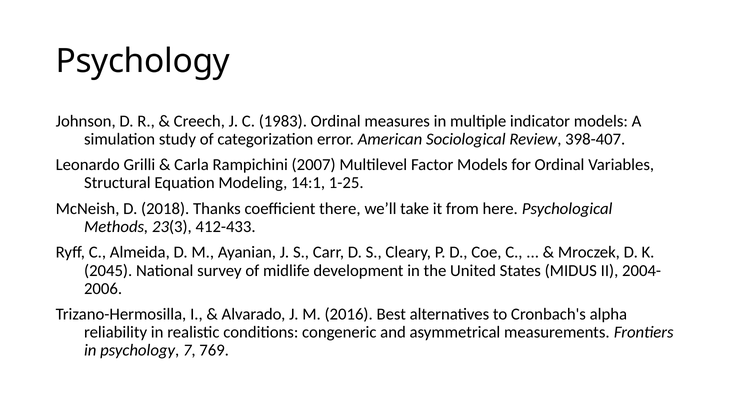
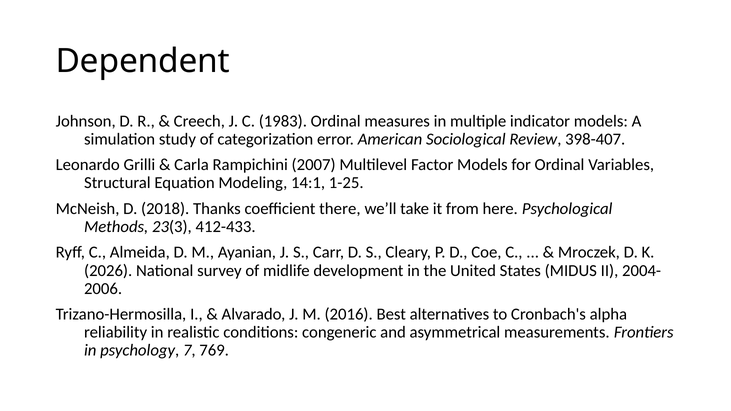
Psychology: Psychology -> Dependent (143, 61)
2045: 2045 -> 2026 (108, 271)
